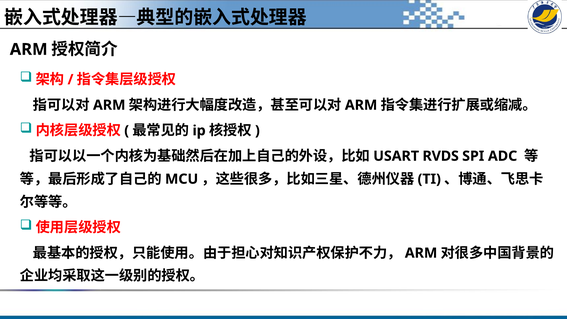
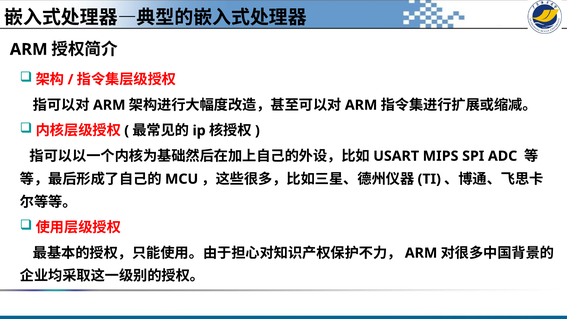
RVDS: RVDS -> MIPS (441, 156)
